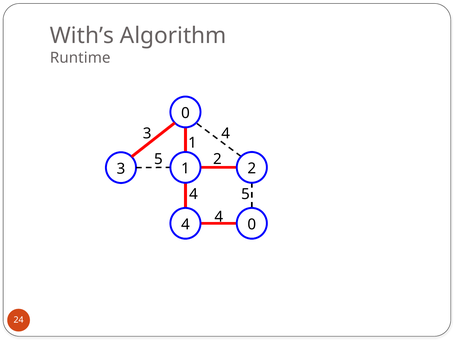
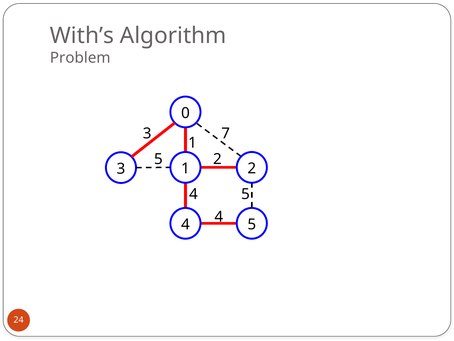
Runtime: Runtime -> Problem (80, 58)
4: 4 -> 7 (226, 133)
0: 0 -> 5 (252, 224)
